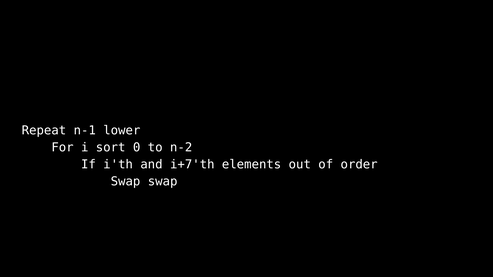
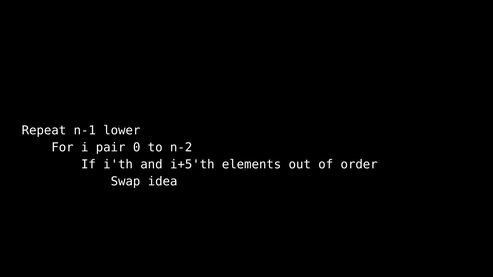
sort: sort -> pair (111, 148)
i+7'th: i+7'th -> i+5'th (192, 165)
Swap swap: swap -> idea (163, 182)
